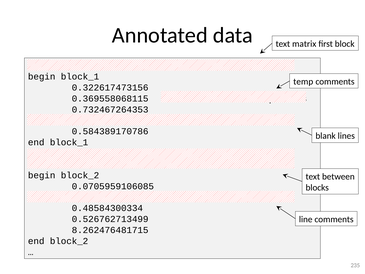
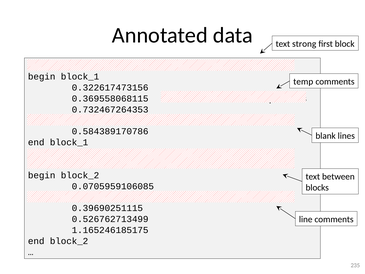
matrix: matrix -> strong (304, 44)
0.48584300334: 0.48584300334 -> 0.39690251115 (107, 208)
8.262476481715: 8.262476481715 -> 1.165246185175 (110, 230)
